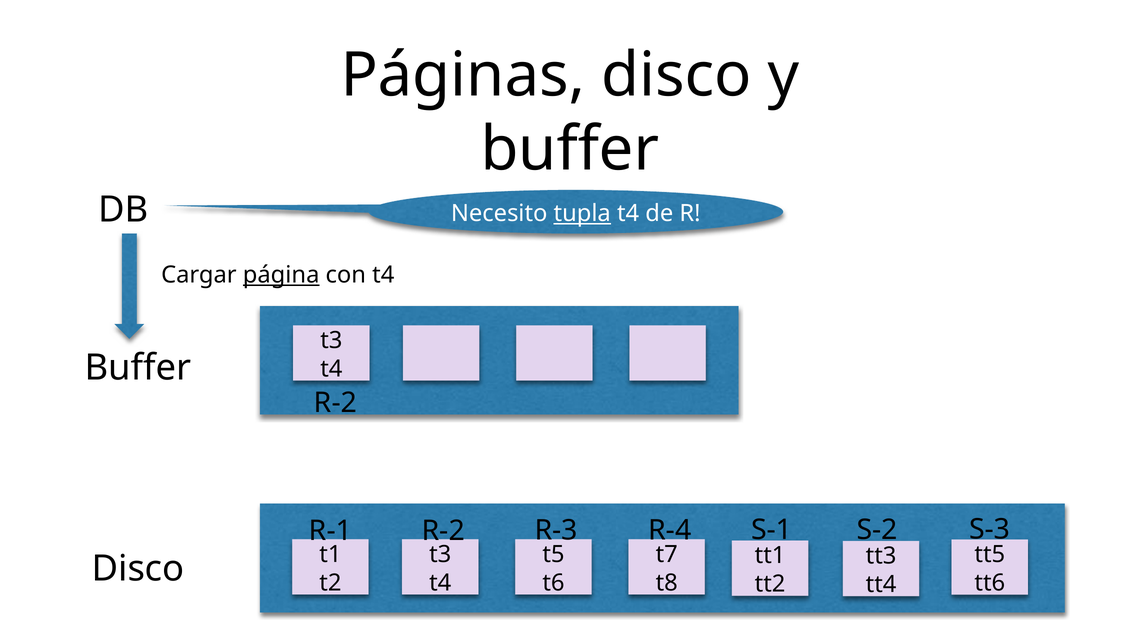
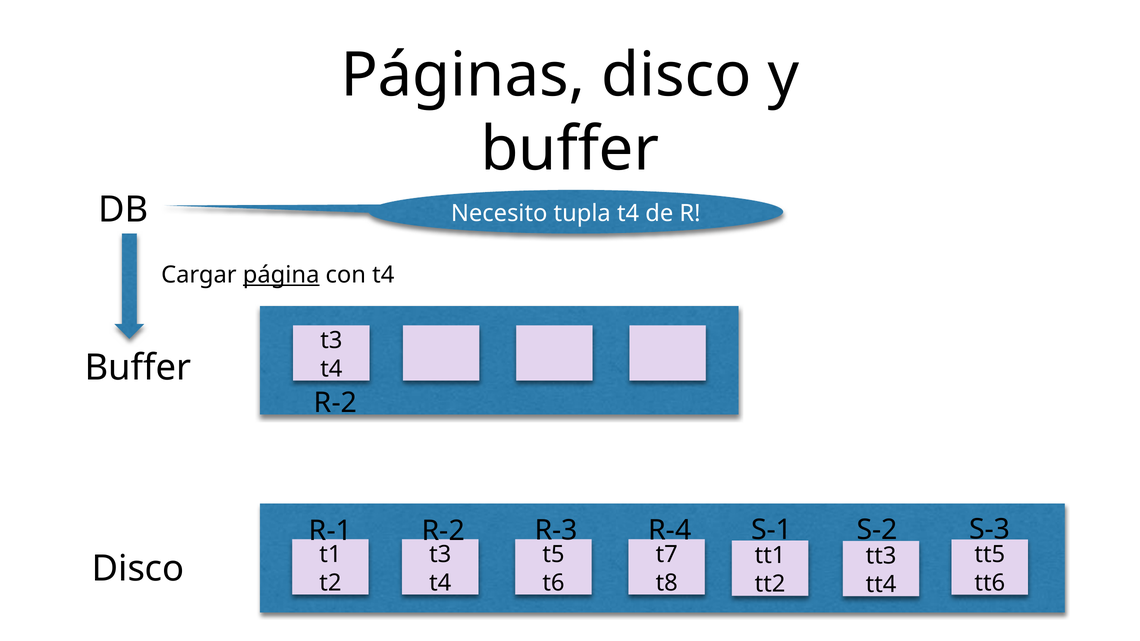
tupla underline: present -> none (582, 213)
